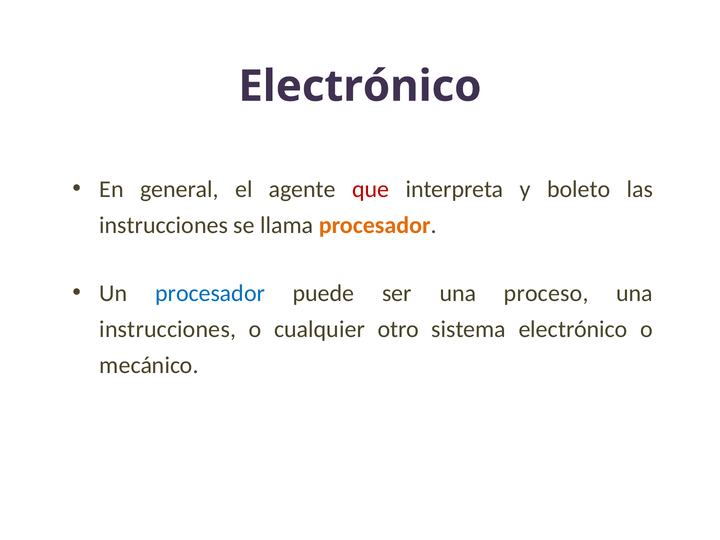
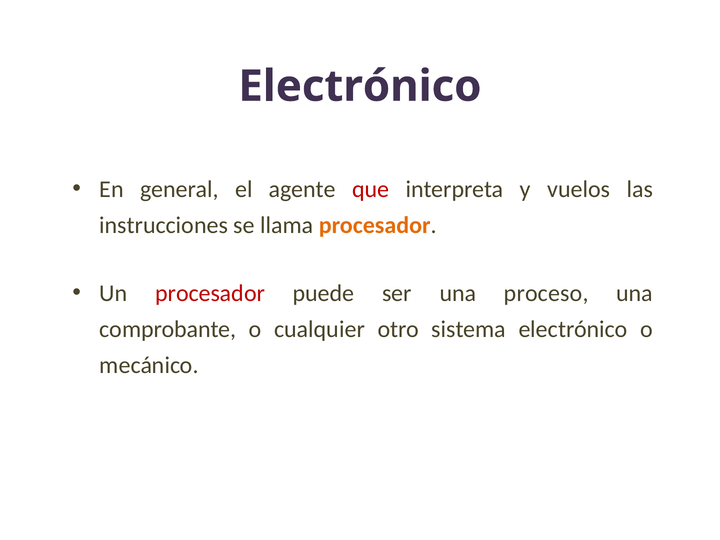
boleto: boleto -> vuelos (579, 189)
procesador colour: blue -> red (210, 293)
instrucciones: instrucciones -> comprobante (168, 329)
